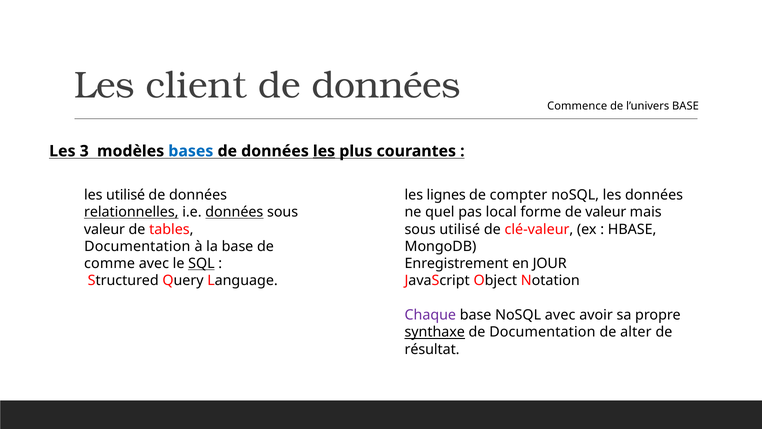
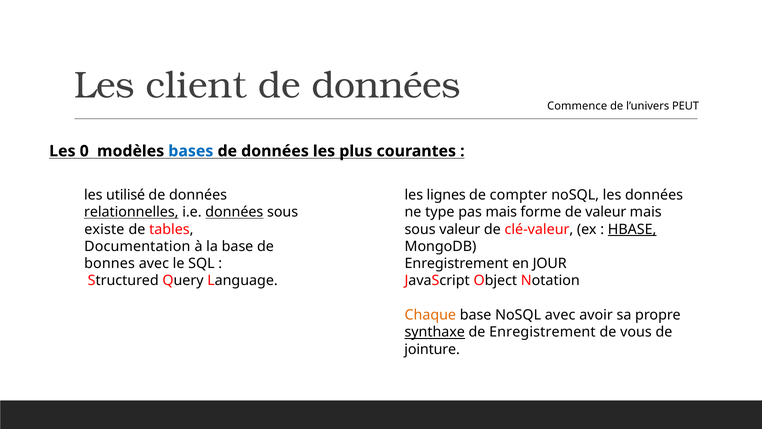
l’univers BASE: BASE -> PEUT (686, 106)
3: 3 -> 0 (84, 151)
les underline: present -> none (324, 151)
quel: quel -> type (440, 212)
pas local: local -> mais (501, 212)
valeur: valeur -> existe (104, 229)
sous utilisé: utilisé -> valeur (460, 229)
HBASE underline: none -> present (632, 229)
comme: comme -> bonnes (110, 263)
SQL underline: present -> none (201, 263)
Chaque colour: purple -> orange (430, 315)
de Documentation: Documentation -> Enregistrement (542, 332)
alter: alter -> vous (636, 332)
résultat: résultat -> jointure (432, 349)
